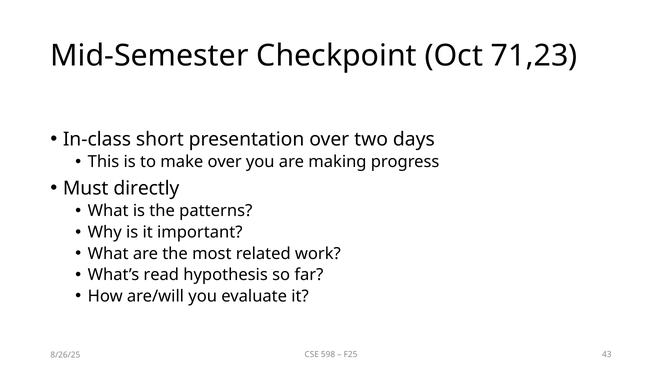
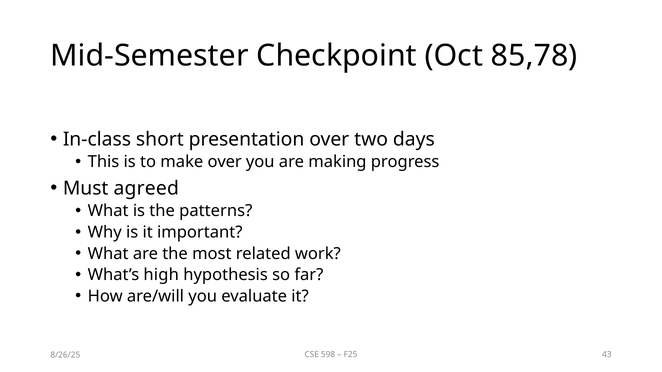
71,23: 71,23 -> 85,78 (534, 56)
directly: directly -> agreed (146, 188)
read: read -> high (161, 275)
